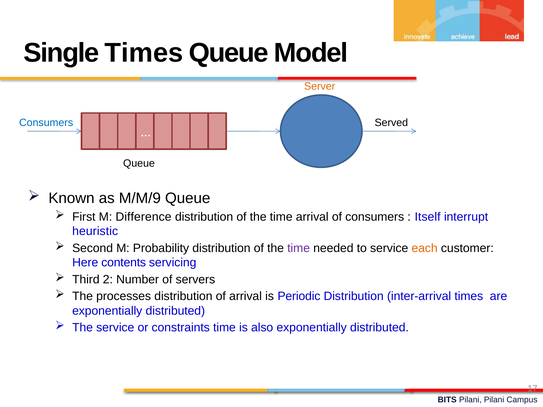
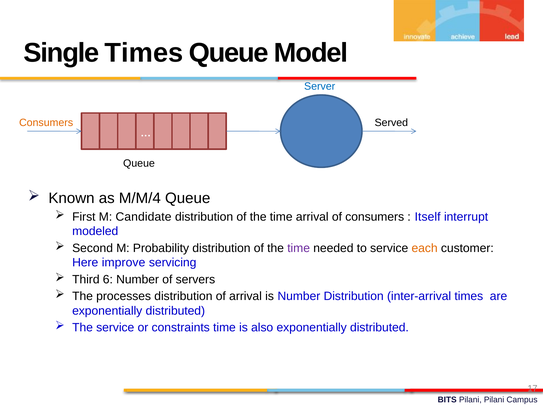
Server colour: orange -> blue (320, 86)
Consumers colour: blue -> orange (46, 123)
M/M/9: M/M/9 -> M/M/4 (140, 198)
Difference: Difference -> Candidate (144, 217)
heuristic: heuristic -> modeled (95, 231)
contents: contents -> improve (124, 263)
2: 2 -> 6 (108, 280)
is Periodic: Periodic -> Number (299, 296)
